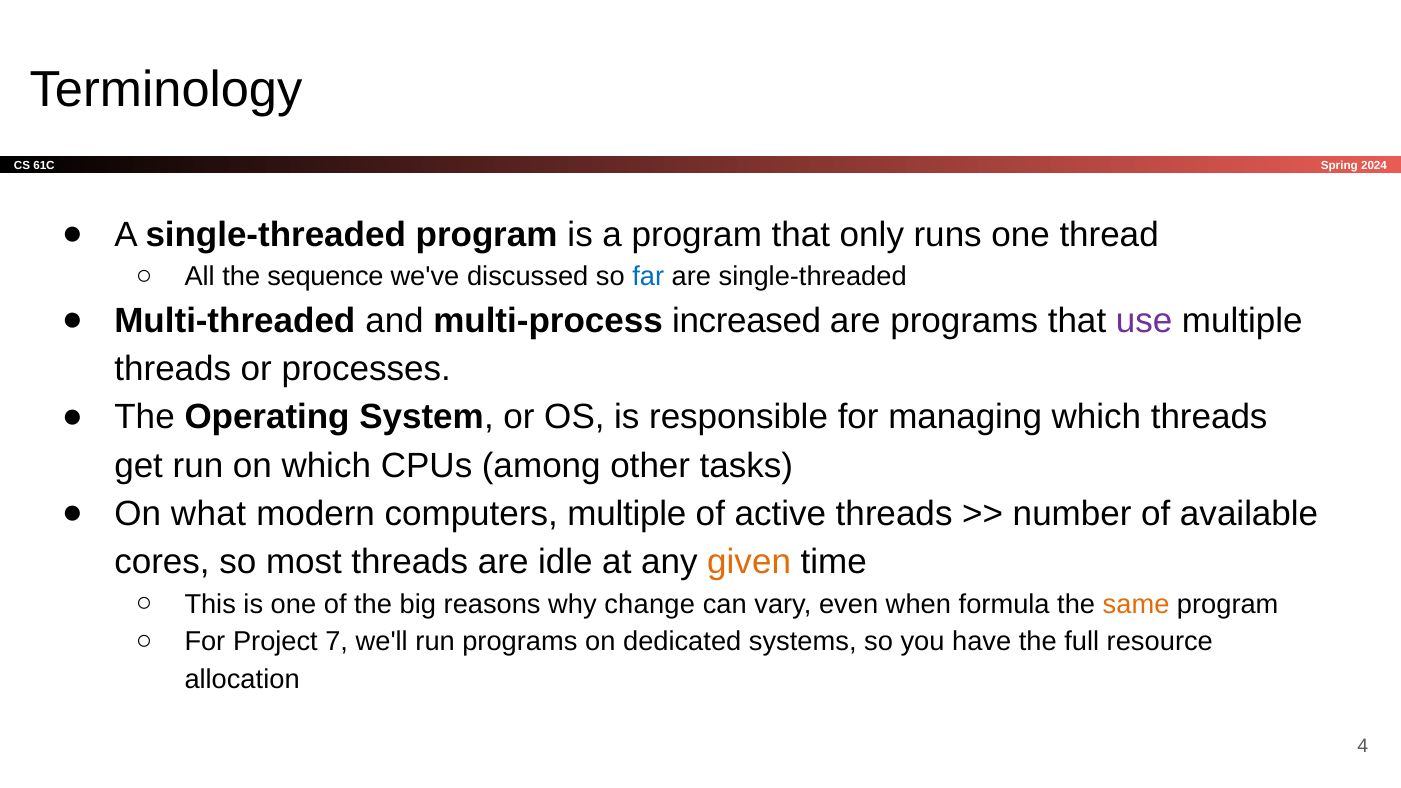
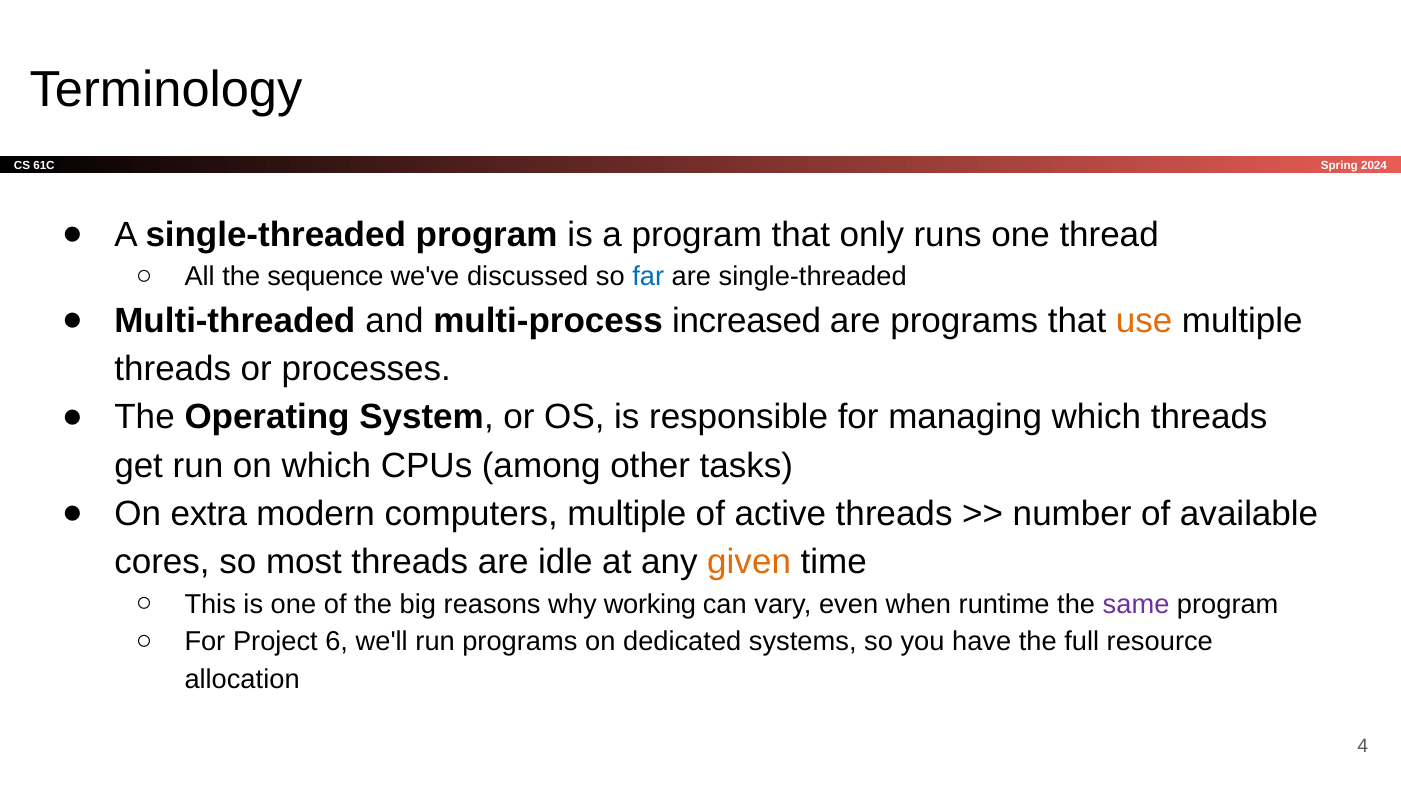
use colour: purple -> orange (1144, 321)
what: what -> extra (209, 514)
change: change -> working (650, 604)
formula: formula -> runtime (1004, 604)
same colour: orange -> purple (1136, 604)
7: 7 -> 6 (337, 642)
